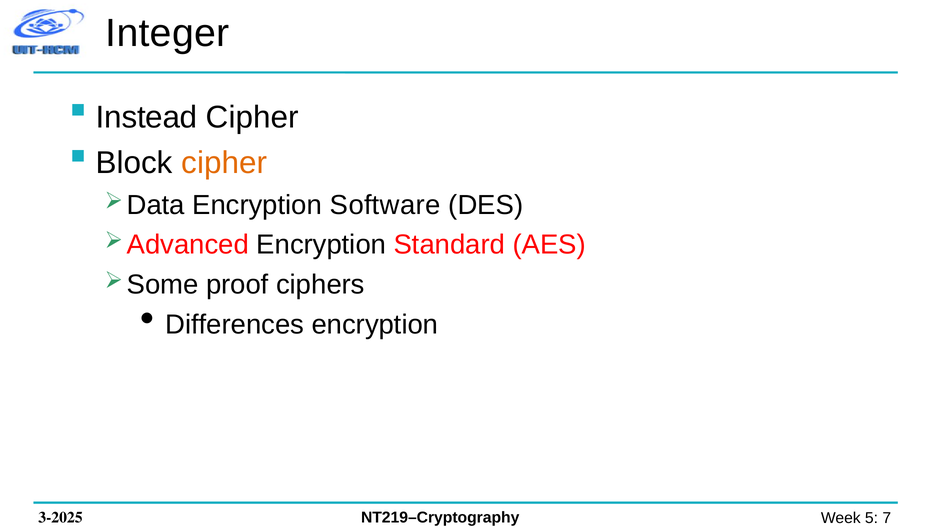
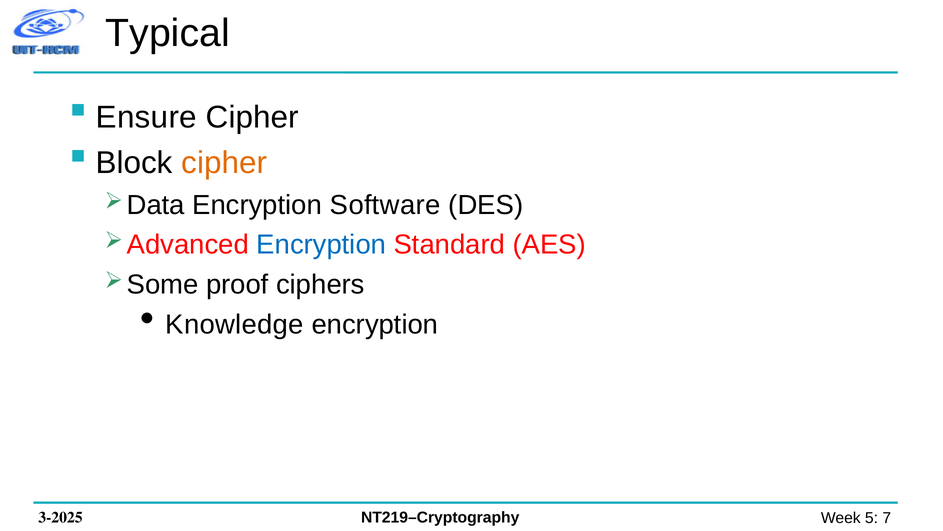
Integer: Integer -> Typical (168, 33)
Instead: Instead -> Ensure (146, 117)
Encryption colour: black -> blue (321, 245)
Differences: Differences -> Knowledge (235, 324)
